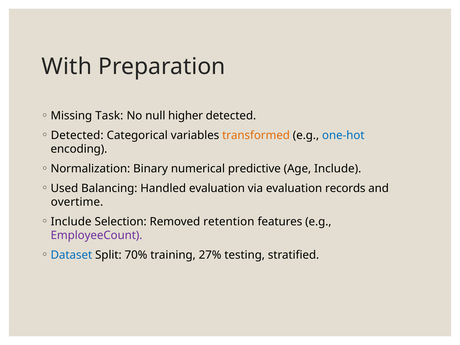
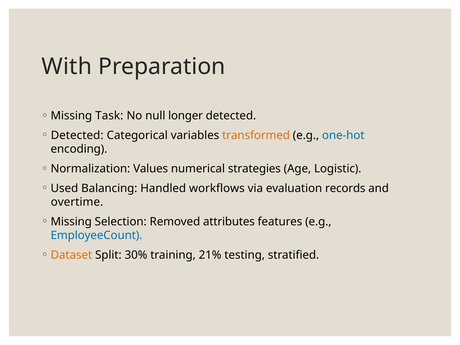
higher: higher -> longer (186, 116)
Binary: Binary -> Values (151, 169)
predictive: predictive -> strategies (254, 169)
Age Include: Include -> Logistic (338, 169)
Handled evaluation: evaluation -> workflows (217, 188)
Include: Include -> Missing (71, 222)
retention: retention -> attributes (229, 222)
EmployeeCount colour: purple -> blue (97, 235)
Dataset colour: blue -> orange (71, 255)
70%: 70% -> 30% (136, 255)
27%: 27% -> 21% (210, 255)
